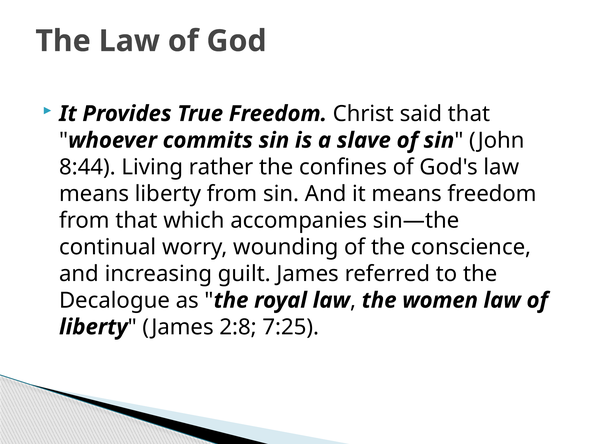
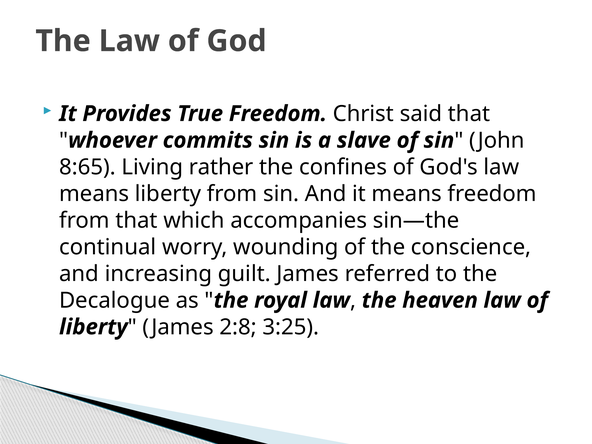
8:44: 8:44 -> 8:65 (87, 167)
women: women -> heaven (440, 300)
7:25: 7:25 -> 3:25 (291, 327)
